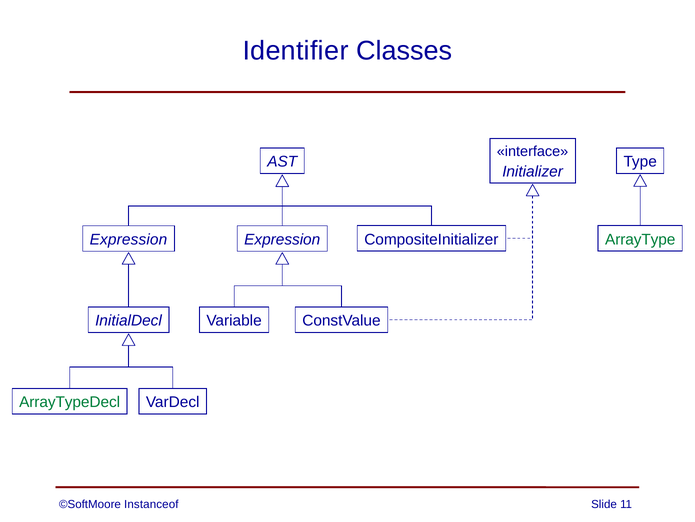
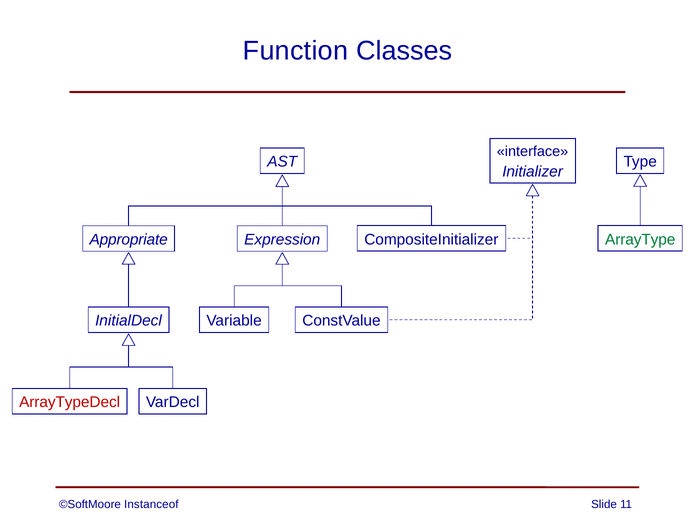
Identifier: Identifier -> Function (296, 51)
Expression: Expression -> Appropriate (129, 239)
ArrayTypeDecl colour: green -> red (70, 402)
